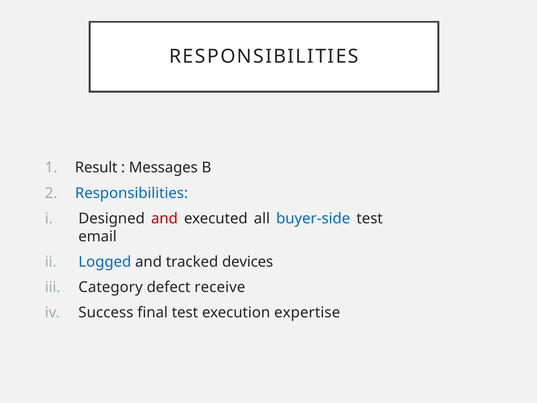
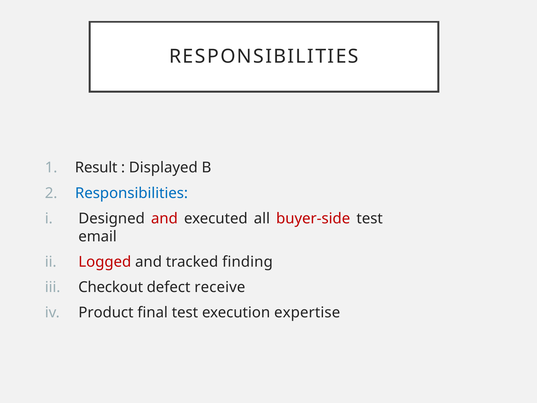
Messages: Messages -> Displayed (163, 168)
buyer-side colour: blue -> red (313, 218)
Logged colour: blue -> red (105, 262)
devices: devices -> finding (248, 262)
Category: Category -> Checkout (111, 287)
Success: Success -> Product (106, 313)
